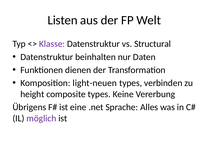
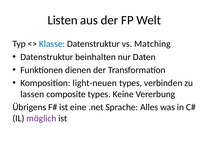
Klasse colour: purple -> blue (52, 44)
Structural: Structural -> Matching (152, 44)
height: height -> lassen (32, 94)
